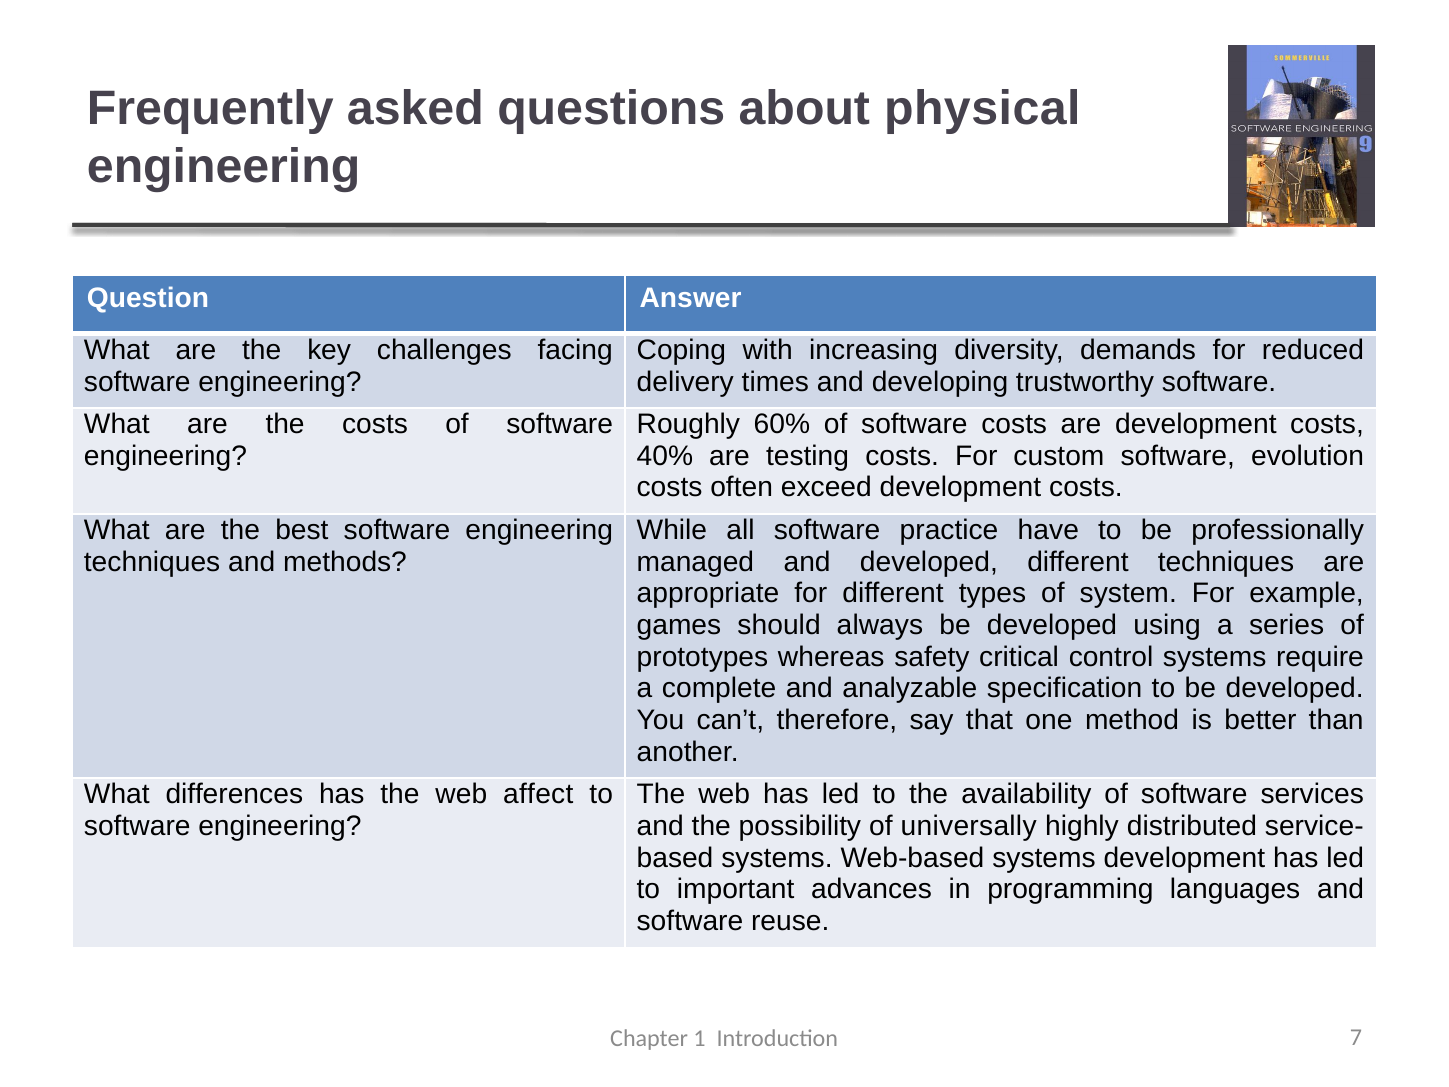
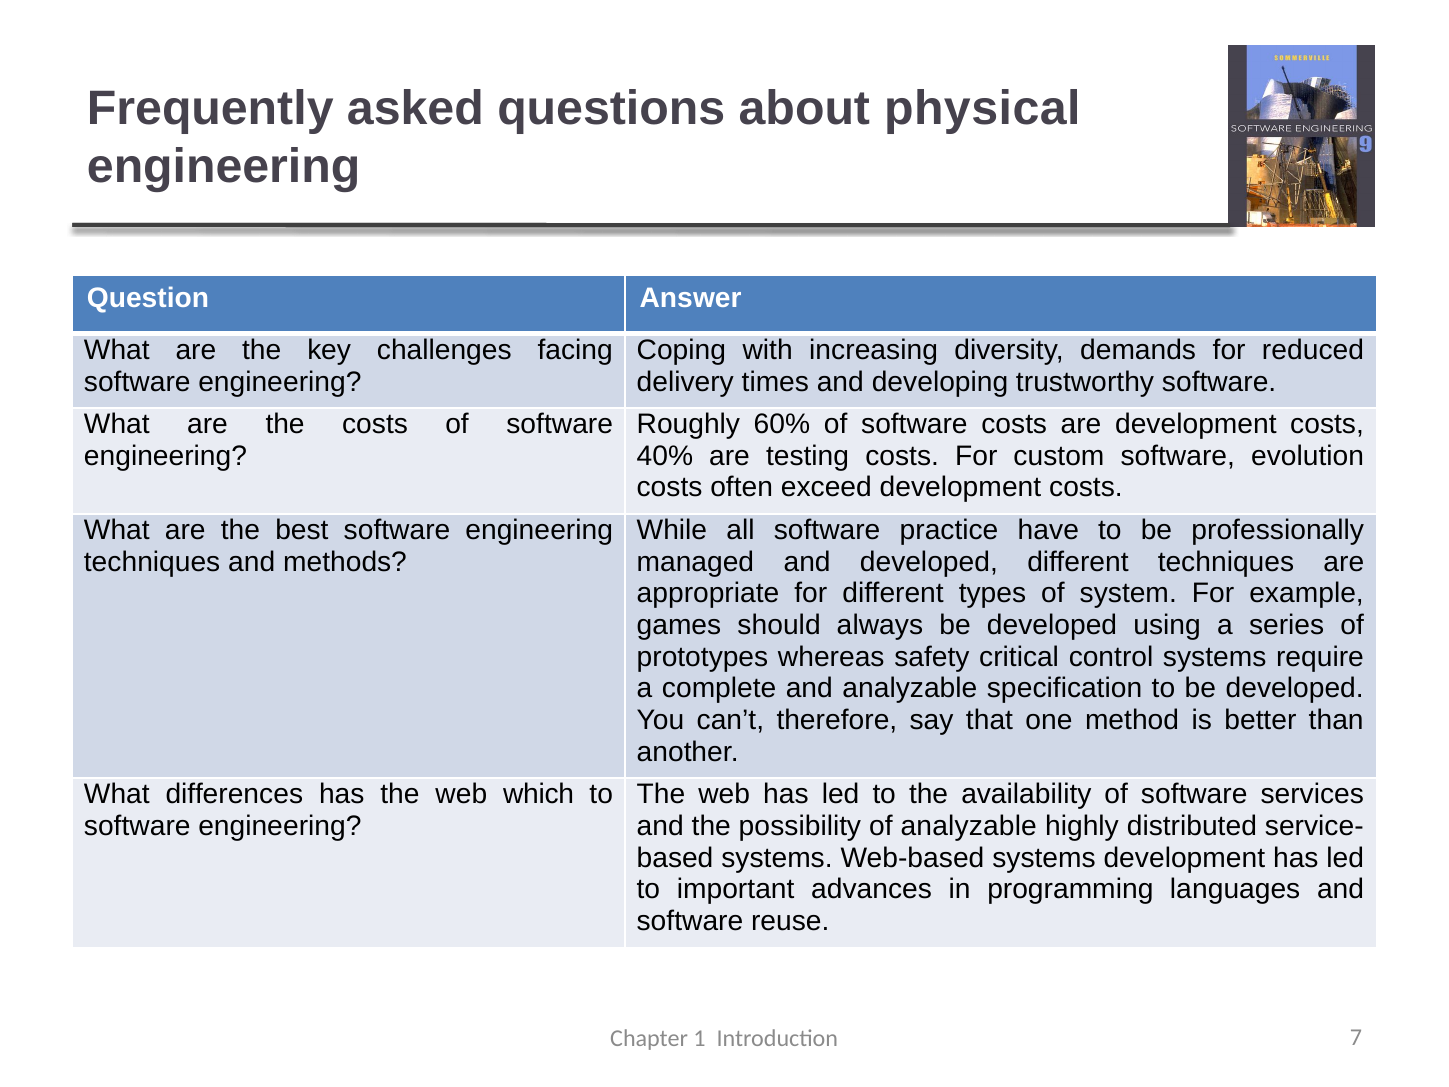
affect: affect -> which (539, 794)
of universally: universally -> analyzable (969, 826)
